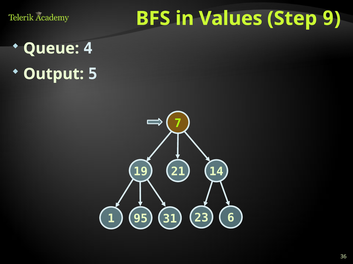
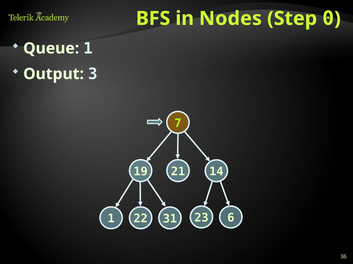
Values: Values -> Nodes (230, 19)
9: 9 -> 0 (328, 19)
Queue 4: 4 -> 1 (88, 48)
5: 5 -> 3 (93, 74)
95: 95 -> 22 (141, 219)
